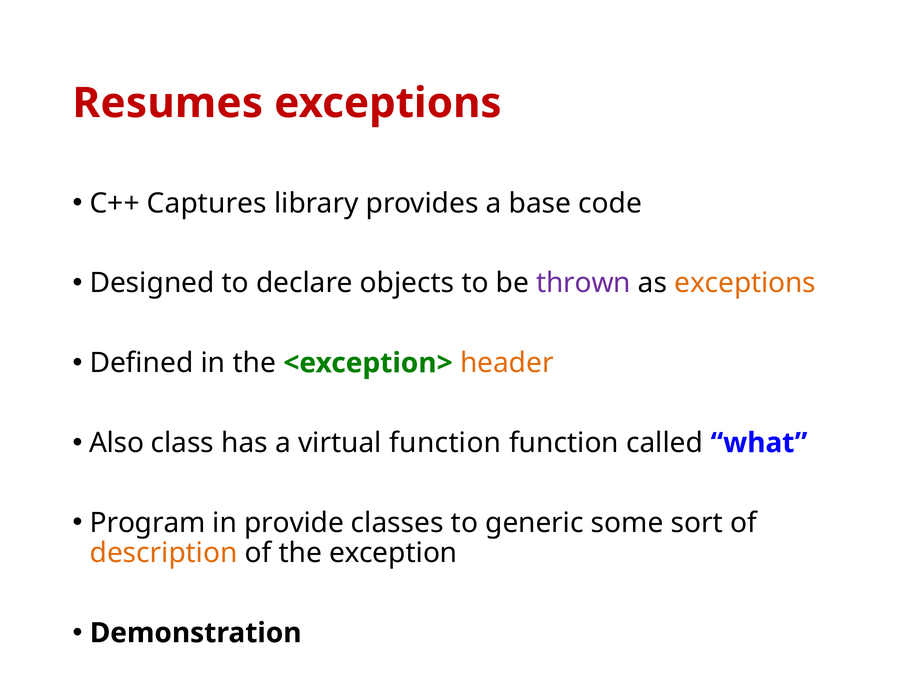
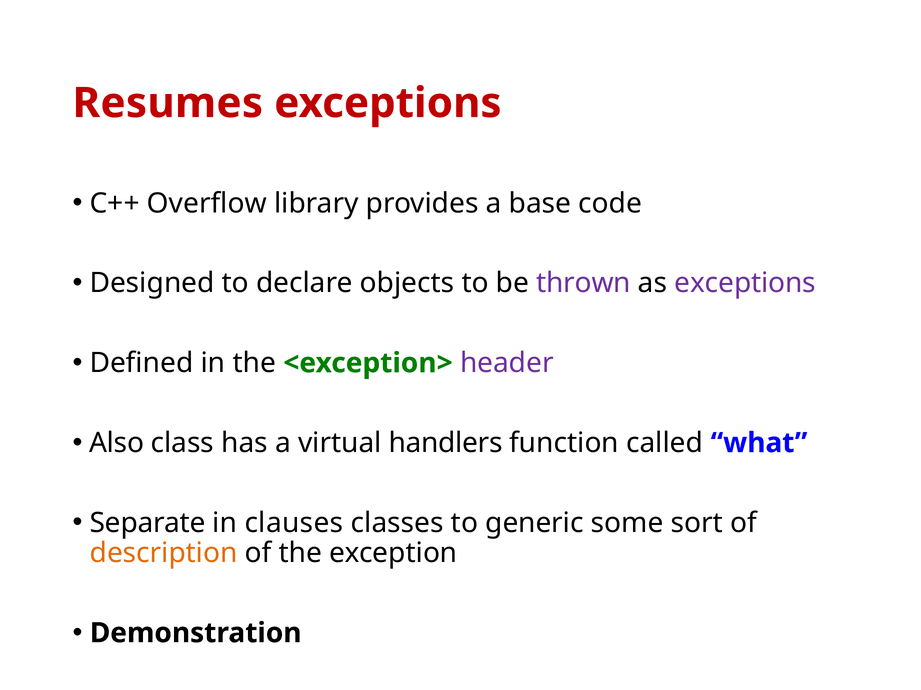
Captures: Captures -> Overflow (207, 203)
exceptions colour: orange -> purple (745, 283)
header colour: orange -> purple (507, 363)
virtual function: function -> handlers (446, 443)
Program: Program -> Separate (148, 523)
provide: provide -> clauses (294, 523)
